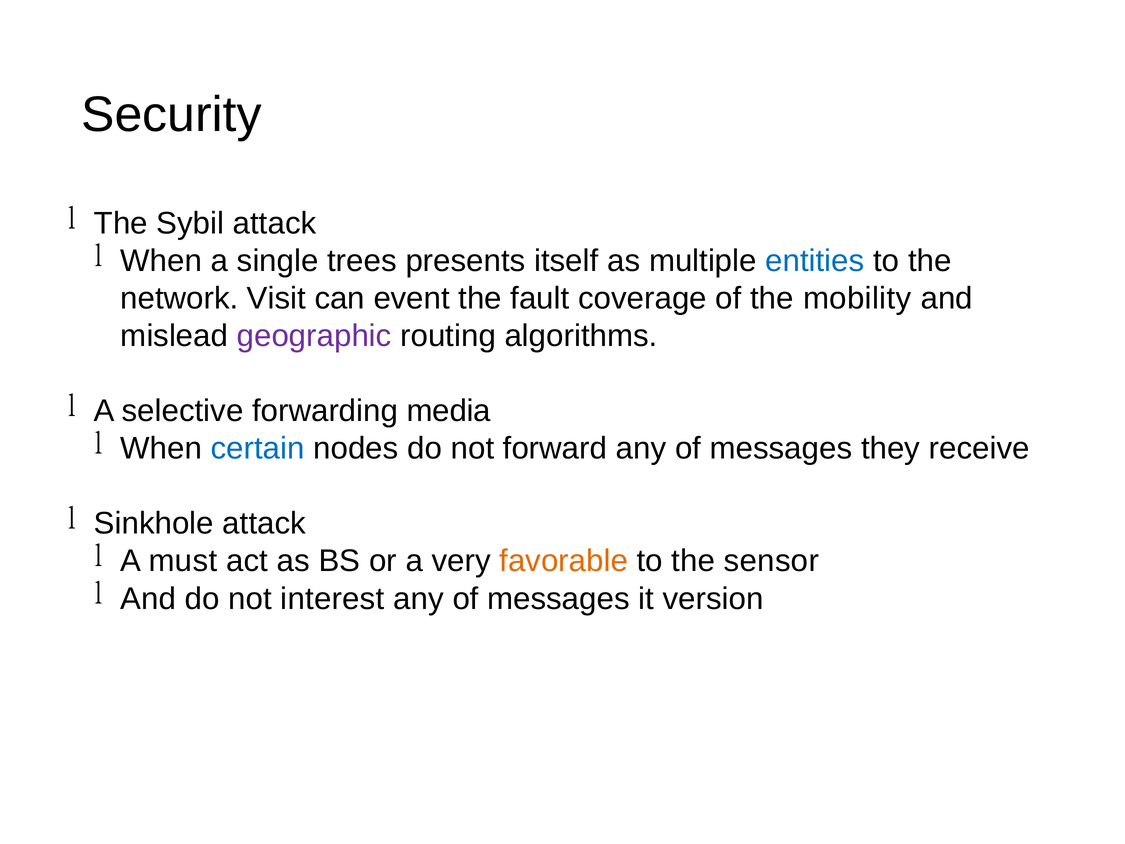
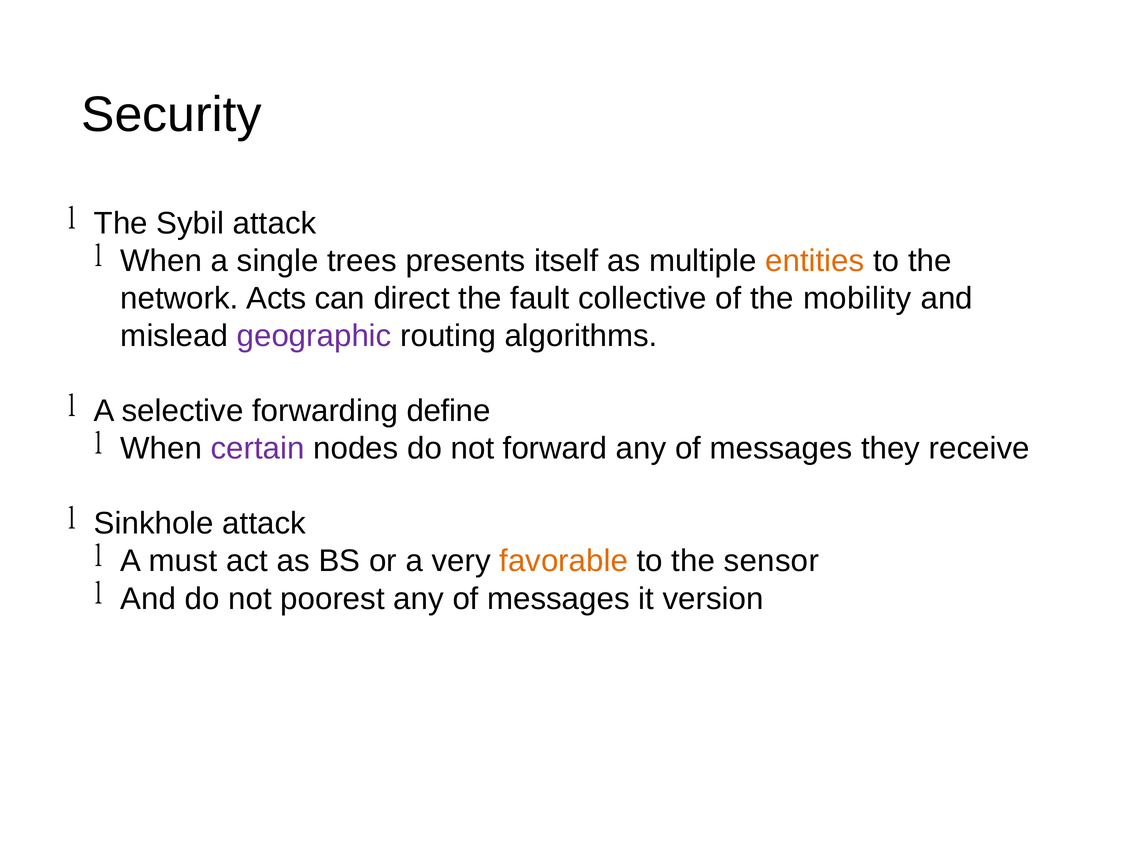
entities colour: blue -> orange (815, 261)
Visit: Visit -> Acts (276, 298)
event: event -> direct (412, 298)
coverage: coverage -> collective (643, 298)
media: media -> define (449, 411)
certain colour: blue -> purple (258, 448)
interest: interest -> poorest (333, 599)
